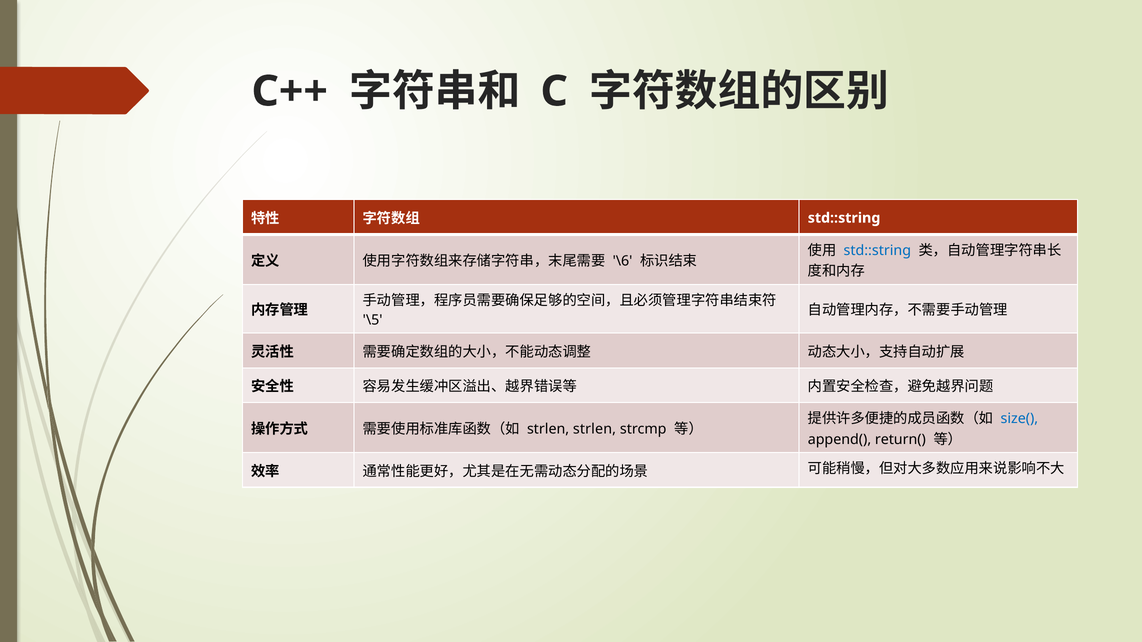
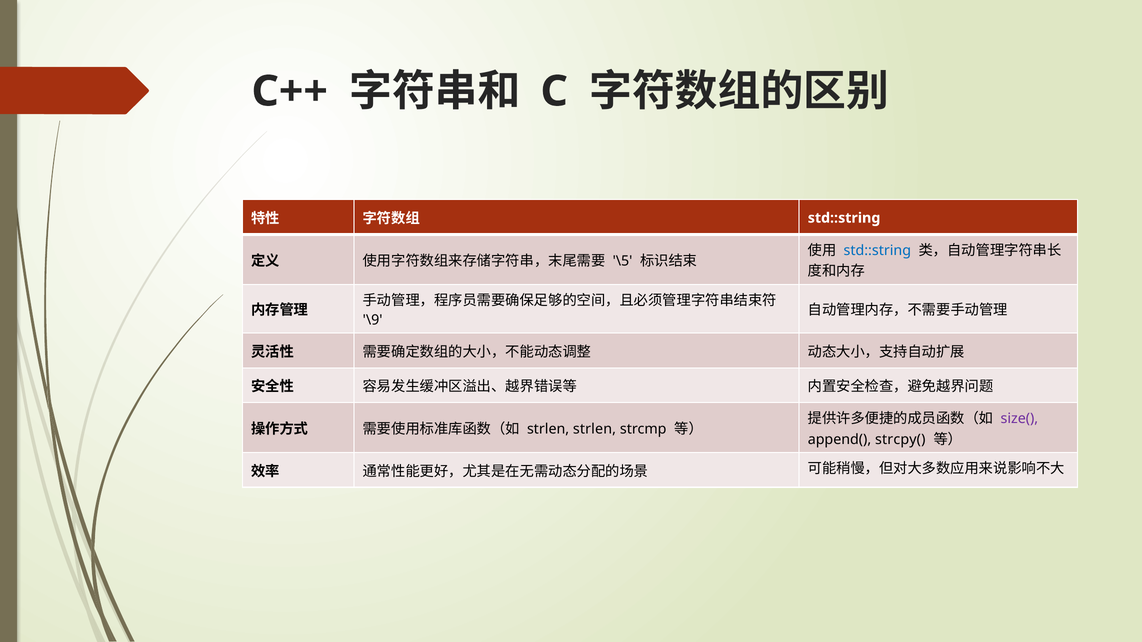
\6: \6 -> \5 (623, 261)
\5: \5 -> \9 (373, 320)
size( colour: blue -> purple (1019, 419)
return(: return( -> strcpy( (900, 440)
